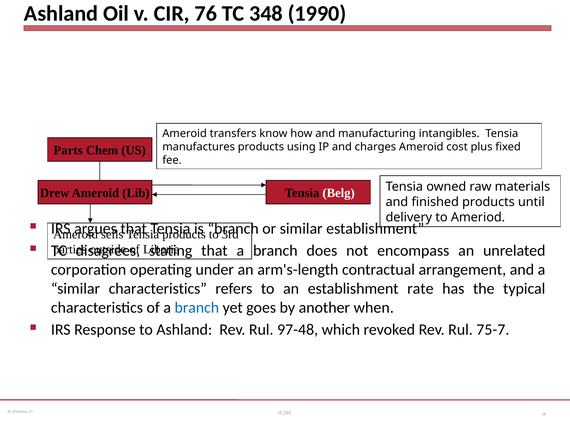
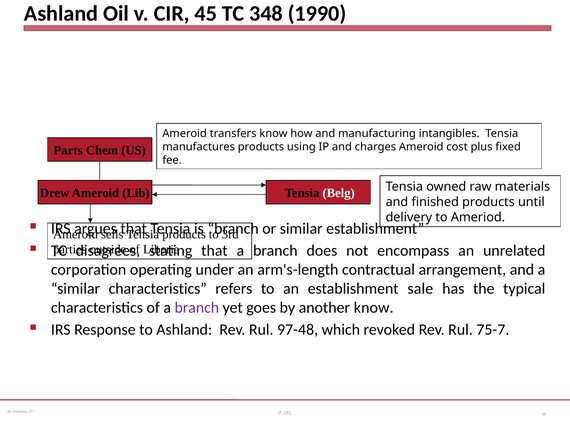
76: 76 -> 45 (206, 14)
rate: rate -> sale (420, 289)
branch colour: blue -> purple (197, 308)
another when: when -> know (374, 308)
